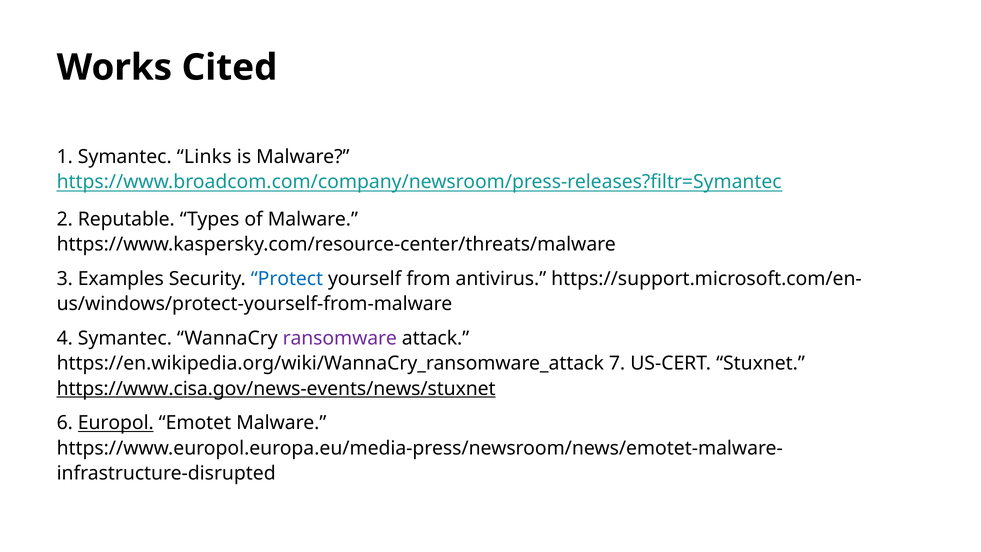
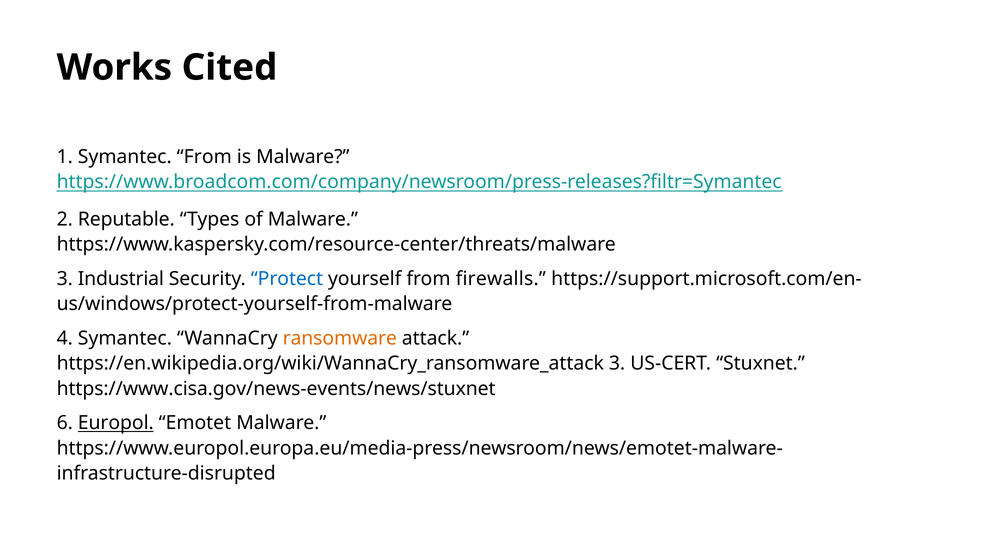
Symantec Links: Links -> From (204, 157)
Examples: Examples -> Industrial (121, 279)
antivirus: antivirus -> firewalls (501, 279)
ransomware colour: purple -> orange (340, 338)
https://en.wikipedia.org/wiki/WannaCry_ransomware_attack 7: 7 -> 3 (617, 363)
https://www.cisa.gov/news-events/news/stuxnet underline: present -> none (276, 389)
